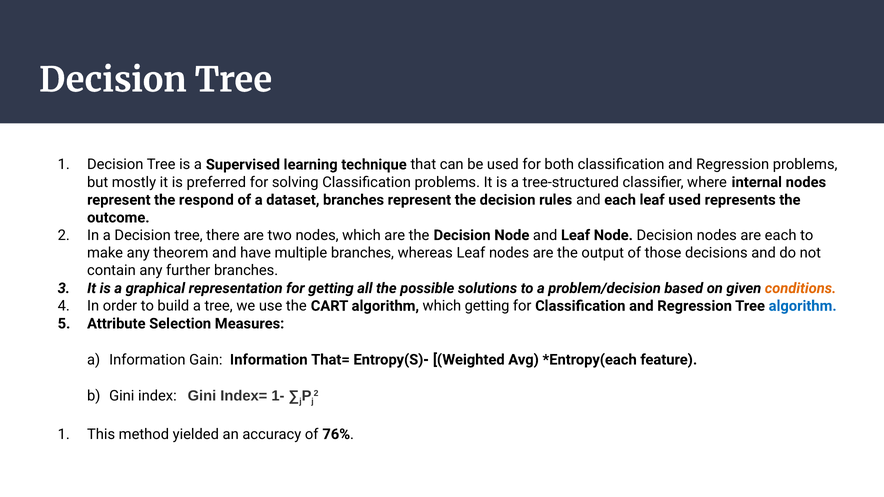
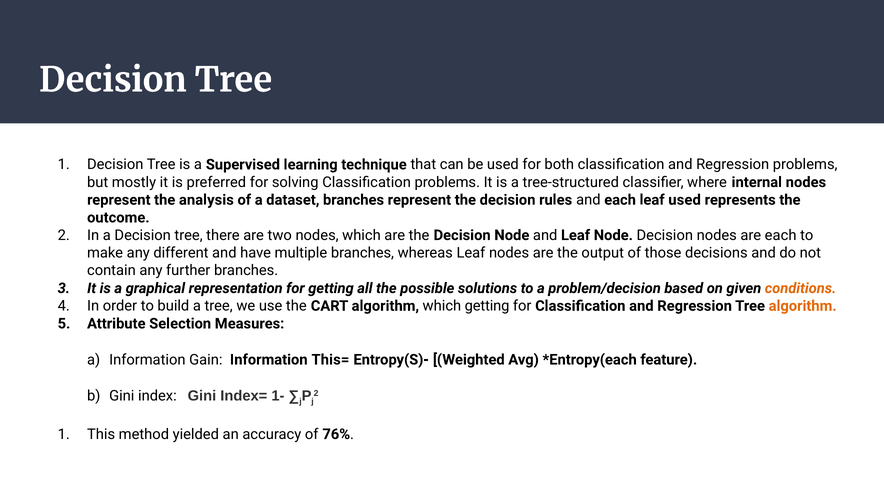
respond: respond -> analysis (206, 200)
theorem: theorem -> different (181, 253)
algorithm colour: blue -> orange (803, 306)
That=: That= -> This= (330, 360)
